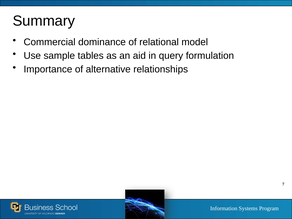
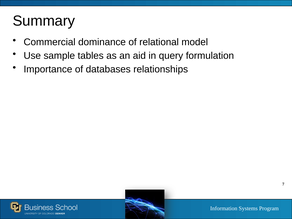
alternative: alternative -> databases (108, 69)
